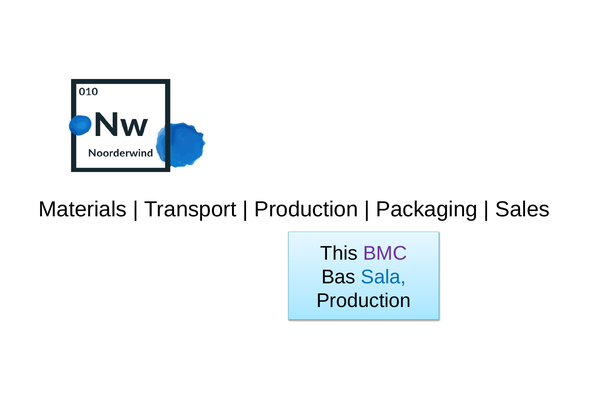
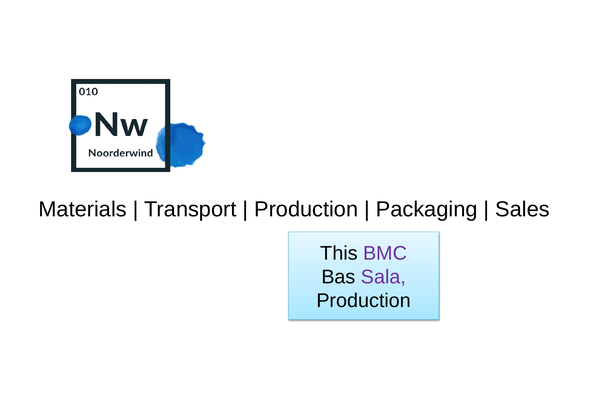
Sala colour: blue -> purple (383, 277)
